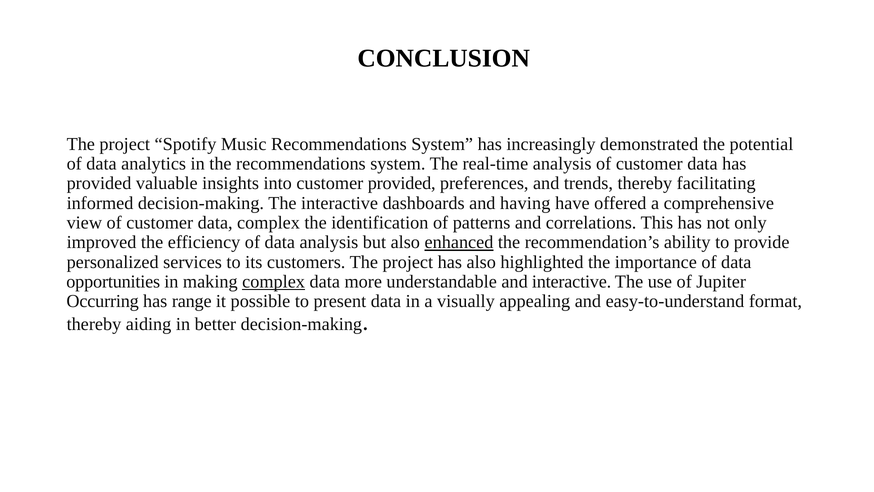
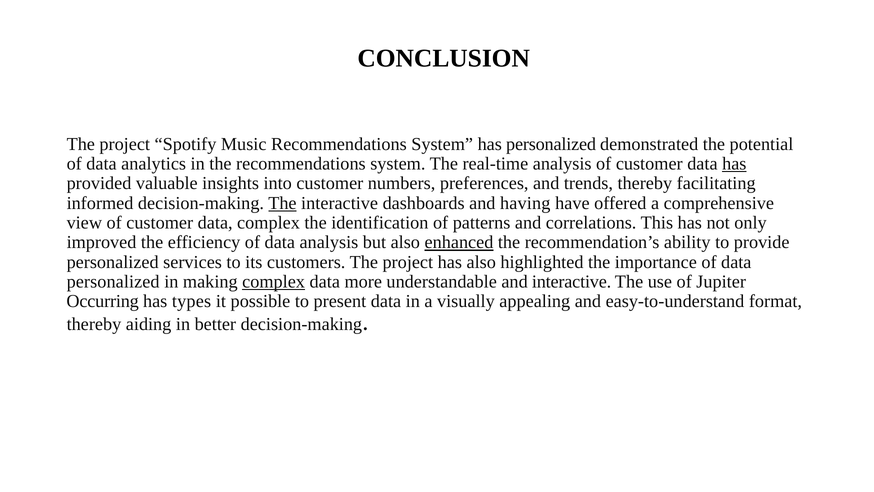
has increasingly: increasingly -> personalized (551, 144)
has underline: none -> present (734, 164)
customer provided: provided -> numbers (402, 183)
The underline: none -> present (282, 203)
opportunities: opportunities -> personalized (113, 282)
range: range -> types (192, 301)
